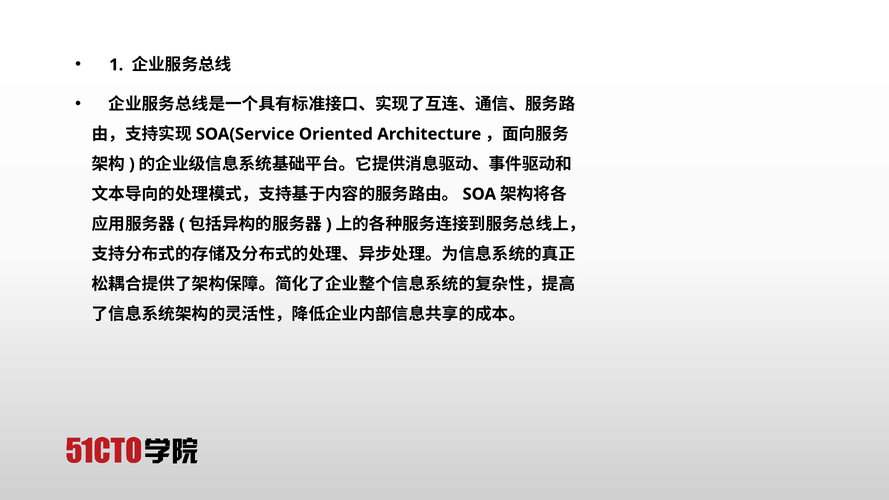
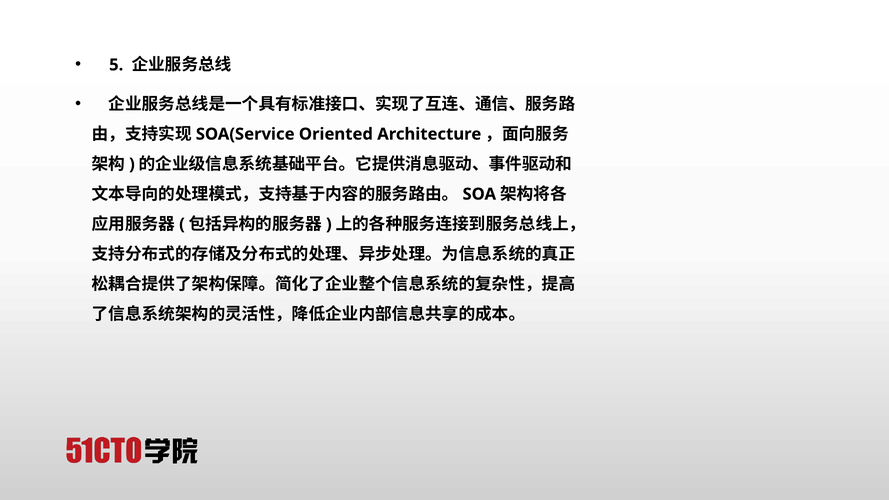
1: 1 -> 5 (116, 65)
